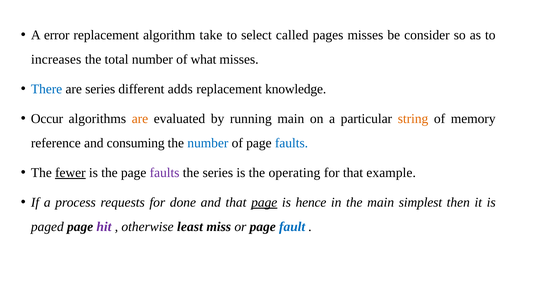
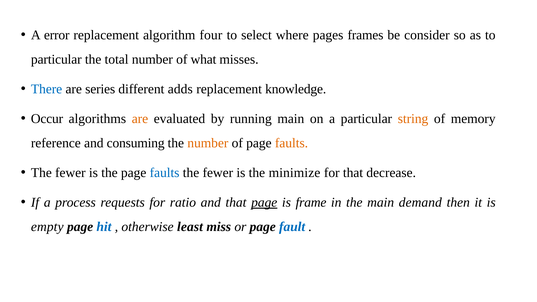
take: take -> four (211, 35)
called: called -> where (292, 35)
pages misses: misses -> frames (365, 35)
increases: increases -> particular (56, 59)
number colour: blue -> orange (208, 143)
faults colour: blue -> orange (292, 143)
fewer underline: present -> none (70, 173)
faults colour: purple -> blue (165, 173)
series: series -> fewer (218, 173)
operating: operating -> minimize (294, 173)
example: example -> decrease (391, 173)
done: done -> ratio (183, 202)
hence: hence -> frame (311, 202)
simplest: simplest -> demand (420, 202)
paged: paged -> empty (47, 227)
hit colour: purple -> blue (104, 227)
